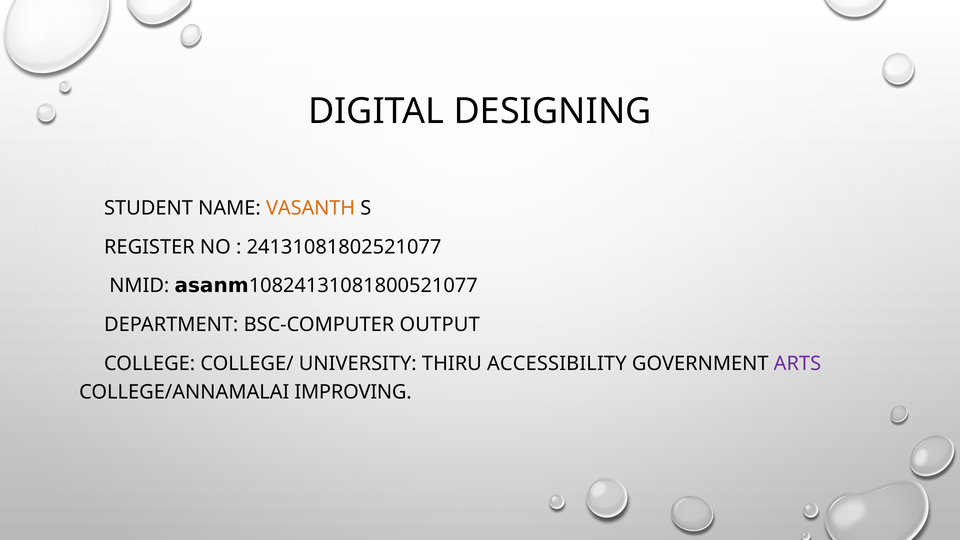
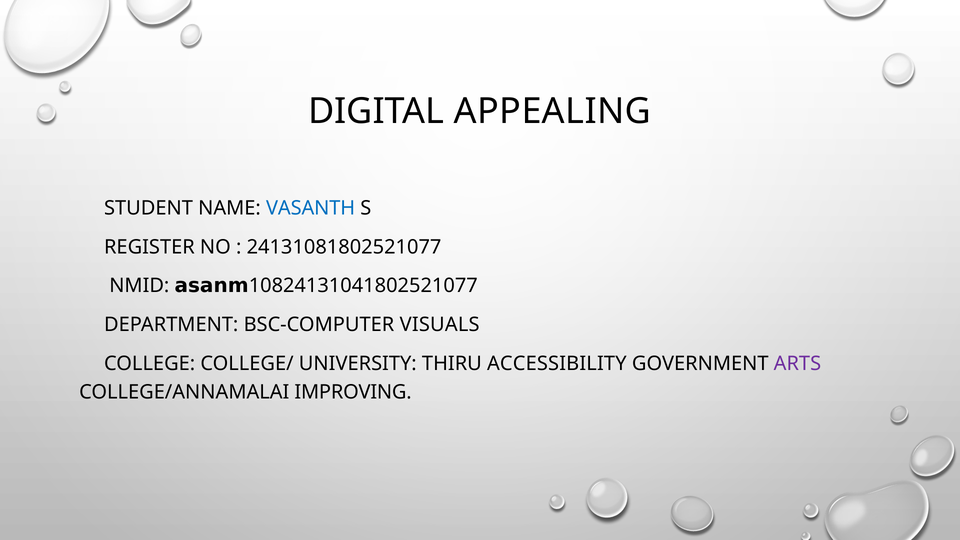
DESIGNING: DESIGNING -> APPEALING (552, 111)
VASANTH colour: orange -> blue (311, 208)
24131081800521077: 24131081800521077 -> 24131041802521077 (380, 286)
OUTPUT: OUTPUT -> VISUALS (440, 325)
